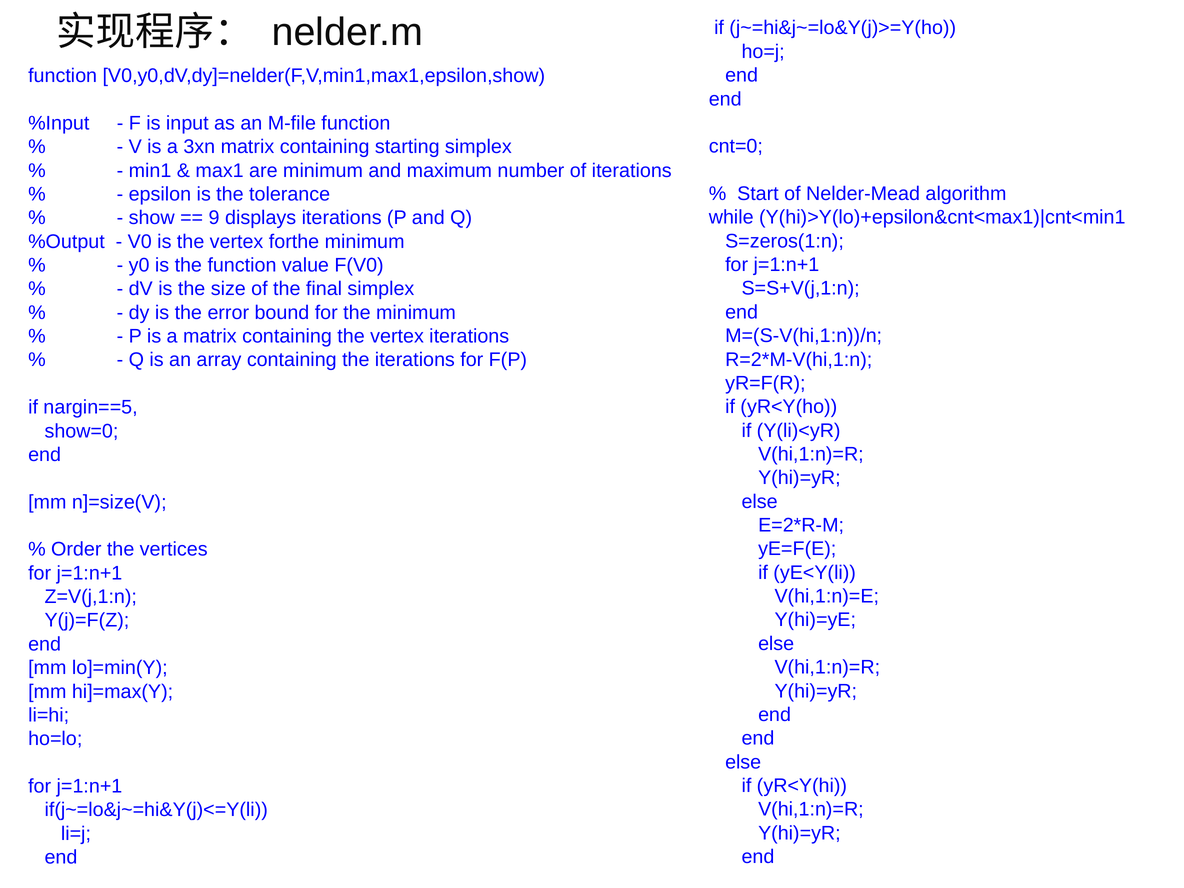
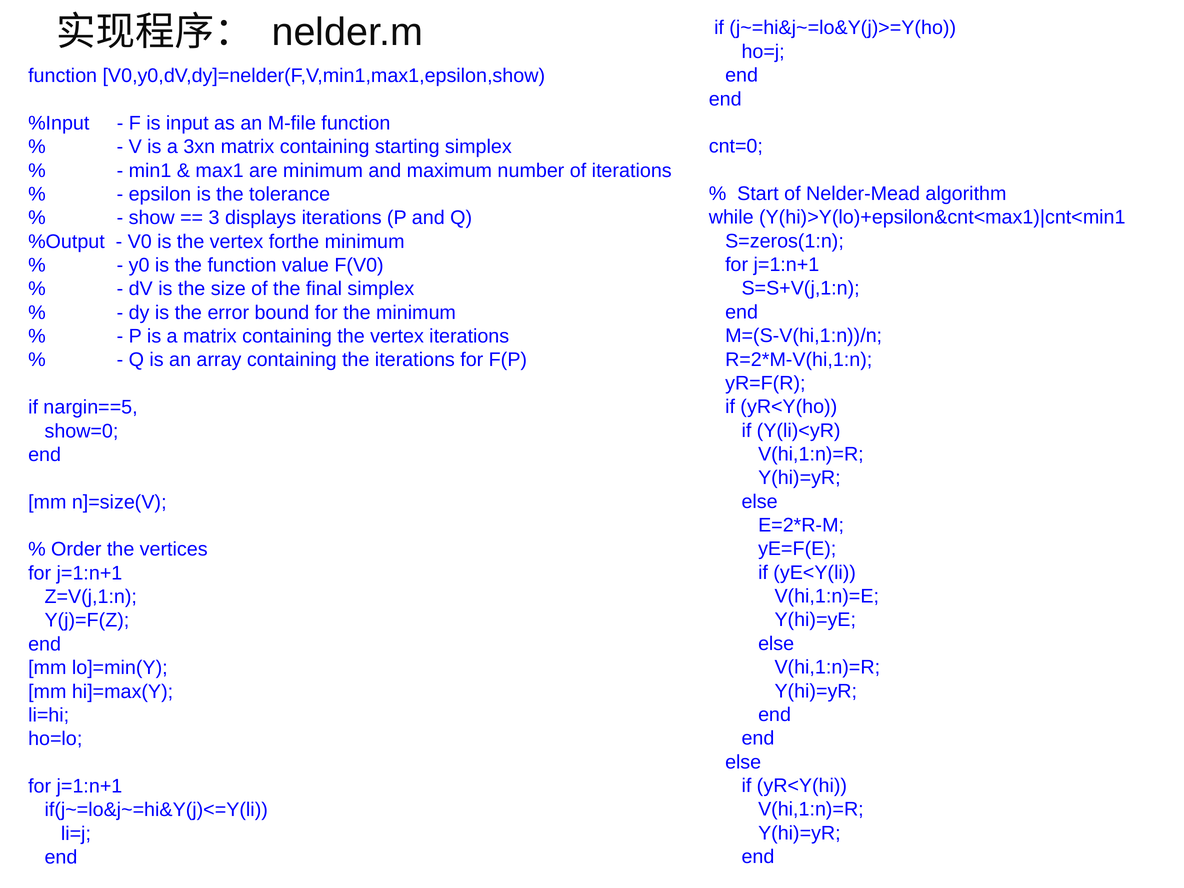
9: 9 -> 3 (214, 218)
